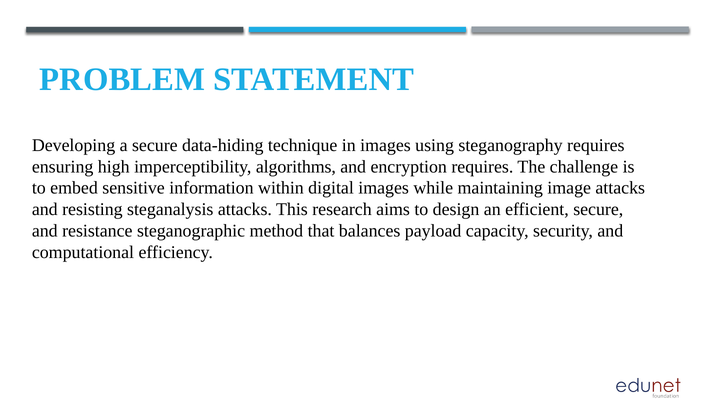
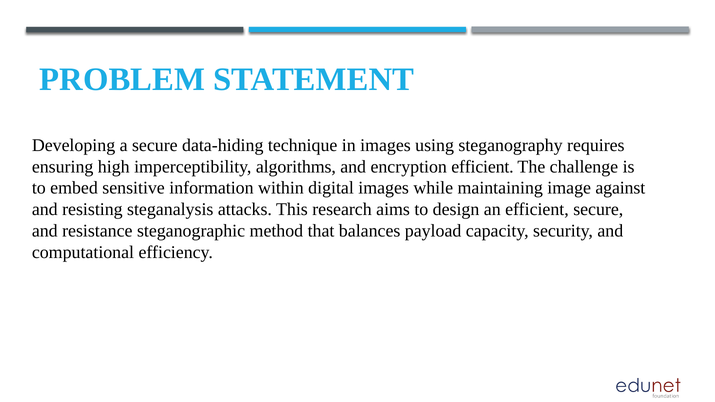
encryption requires: requires -> efficient (482, 167)
image attacks: attacks -> against (620, 188)
